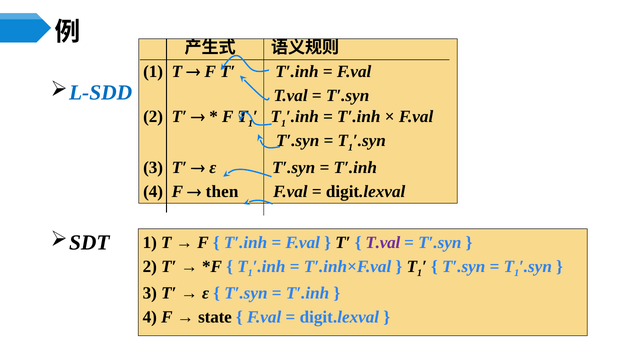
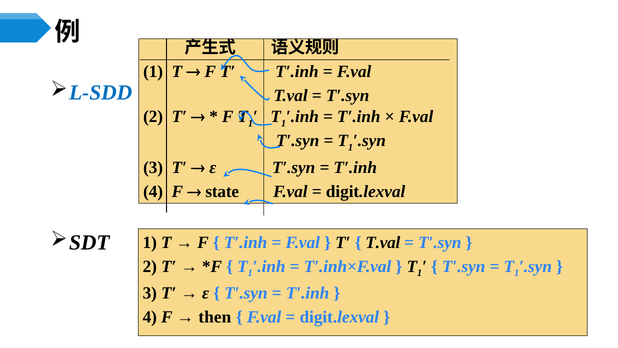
then: then -> state (222, 192)
T.val colour: purple -> black (383, 242)
state: state -> then (215, 317)
